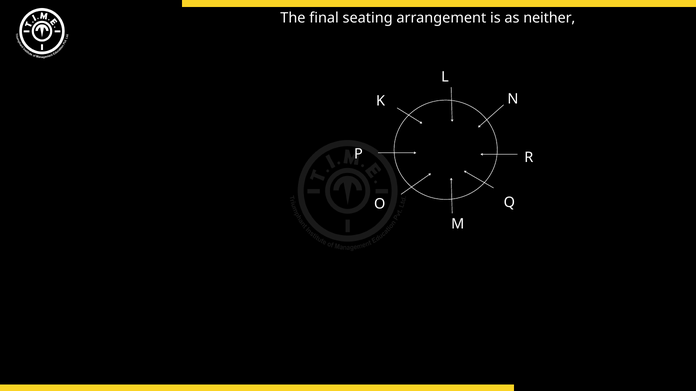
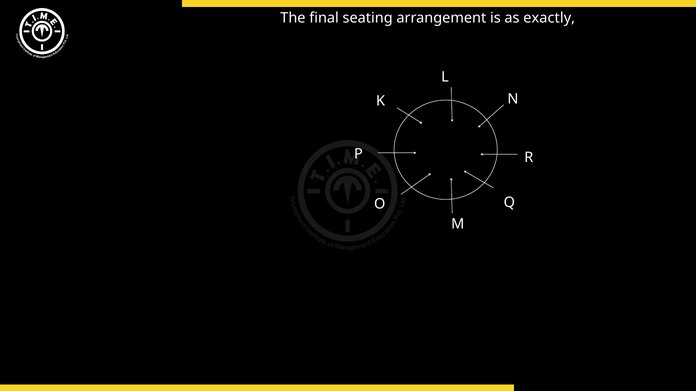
neither: neither -> exactly (549, 18)
